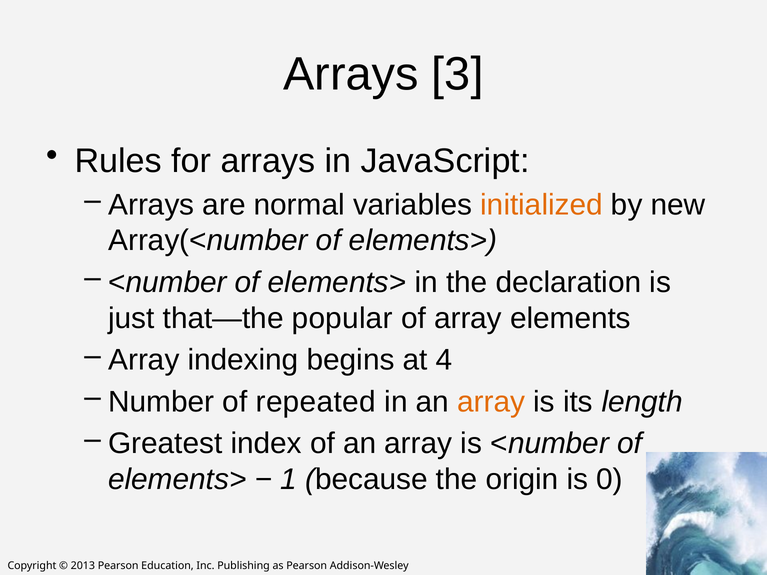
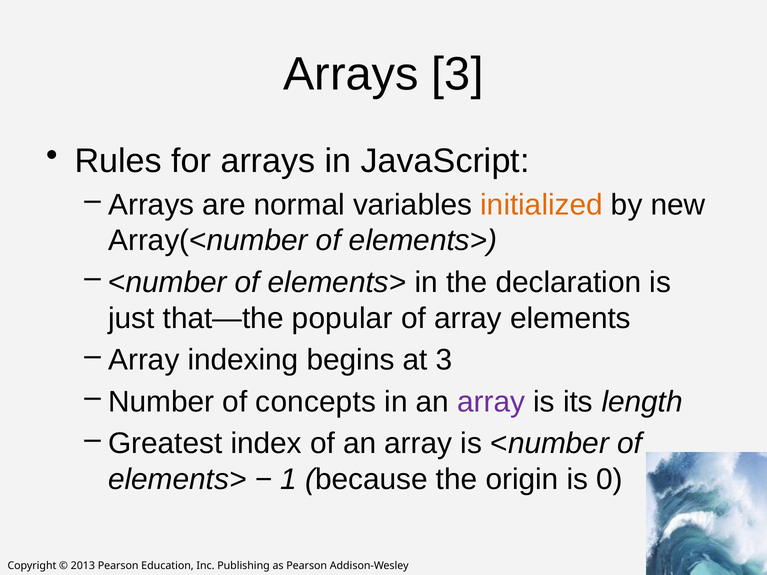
at 4: 4 -> 3 (444, 360)
repeated: repeated -> concepts (316, 402)
array colour: orange -> purple (491, 402)
